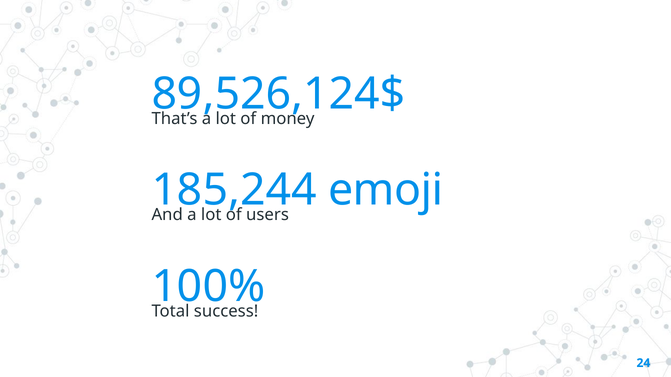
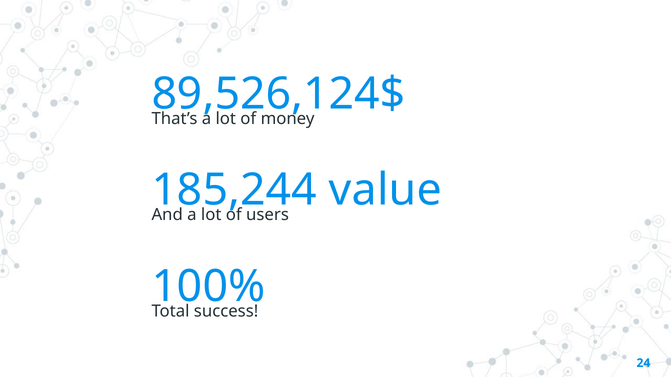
emoji: emoji -> value (385, 190)
